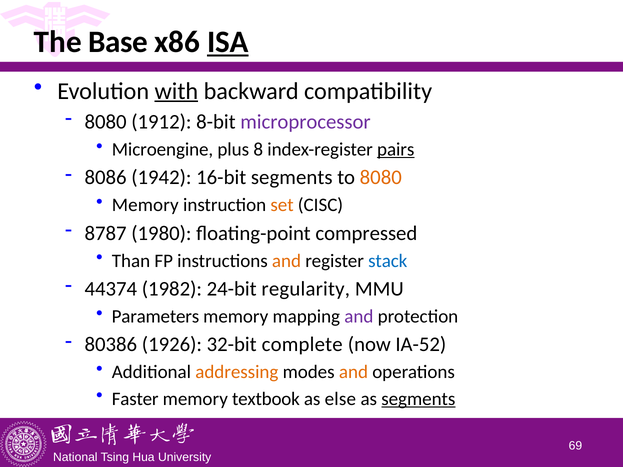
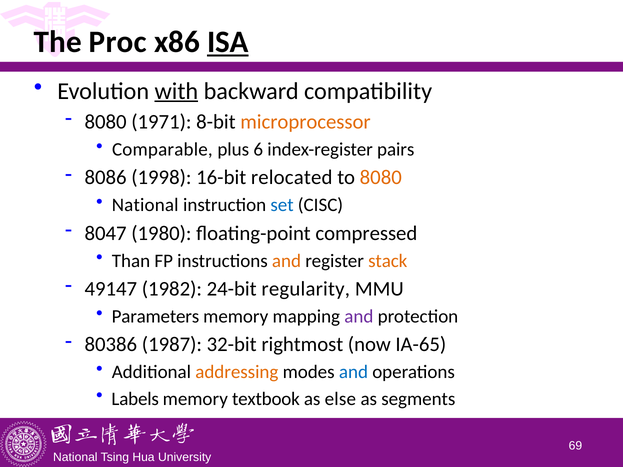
Base: Base -> Proc (118, 42)
1912: 1912 -> 1971 (161, 122)
microprocessor colour: purple -> orange (305, 122)
Microengine: Microengine -> Comparable (162, 150)
8: 8 -> 6 (258, 150)
pairs underline: present -> none (396, 150)
1942: 1942 -> 1998 (161, 178)
16-bit segments: segments -> relocated (292, 178)
Memory: Memory -> National (145, 205)
set colour: orange -> blue (282, 205)
8787: 8787 -> 8047 (106, 233)
stack colour: blue -> orange (388, 261)
44374: 44374 -> 49147 (111, 289)
1926: 1926 -> 1987 (172, 345)
complete: complete -> rightmost (302, 345)
IA-52: IA-52 -> IA-65 (421, 345)
and colour: orange -> blue (353, 372)
Faster: Faster -> Labels (135, 399)
segments underline: present -> none (418, 399)
